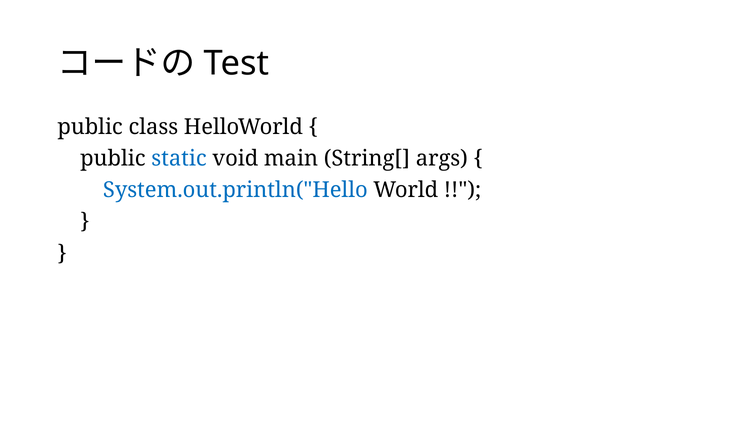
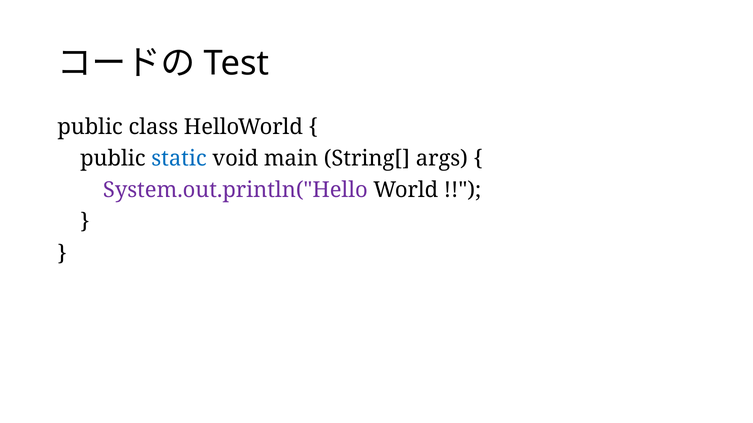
System.out.println("Hello colour: blue -> purple (235, 190)
